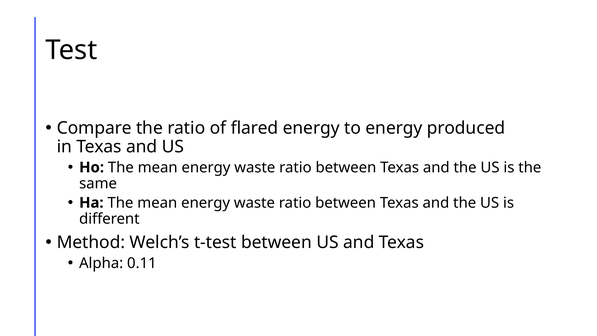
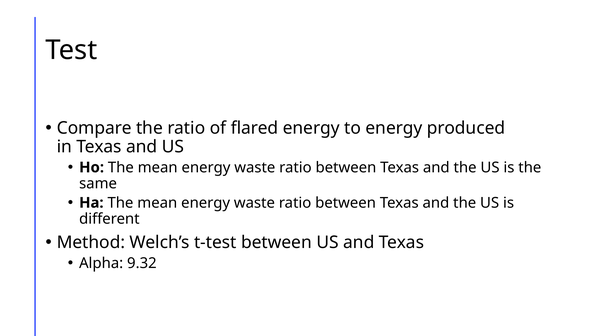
0.11: 0.11 -> 9.32 (142, 263)
